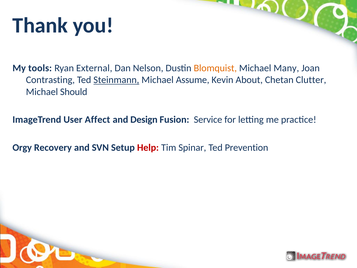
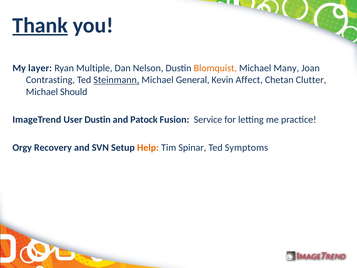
Thank underline: none -> present (40, 25)
tools: tools -> layer (40, 68)
External: External -> Multiple (94, 68)
Assume: Assume -> General (193, 80)
About: About -> Affect (249, 80)
User Affect: Affect -> Dustin (98, 120)
Design: Design -> Patock (144, 120)
Help colour: red -> orange (148, 147)
Prevention: Prevention -> Symptoms (246, 147)
